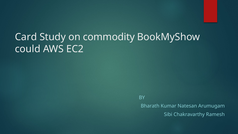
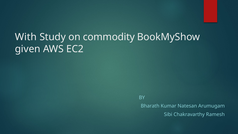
Card: Card -> With (26, 37)
could: could -> given (28, 49)
